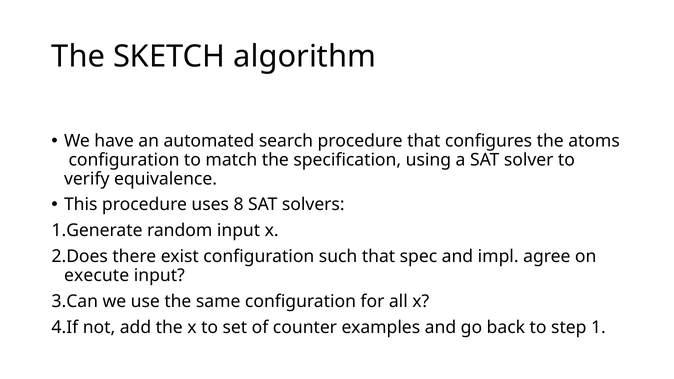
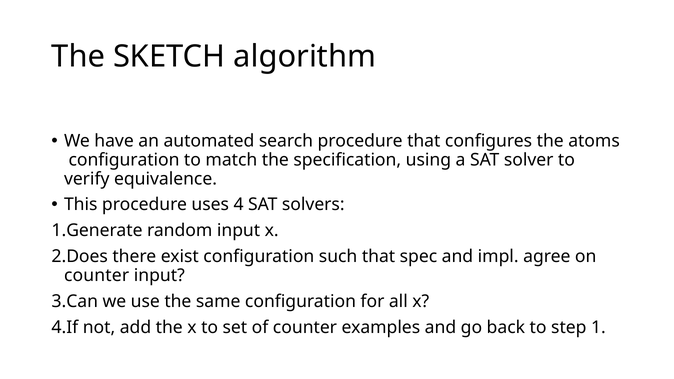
8: 8 -> 4 (239, 205)
execute: execute -> counter (97, 276)
